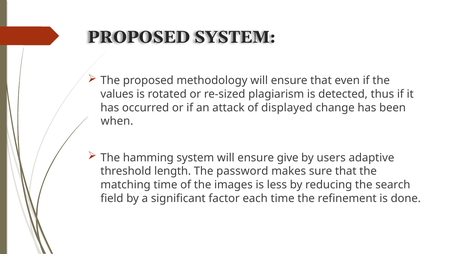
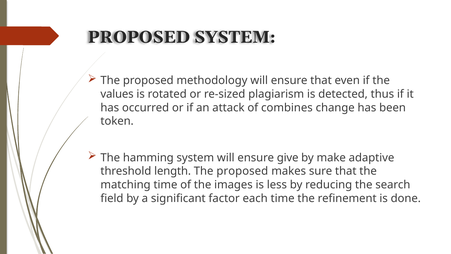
displayed: displayed -> combines (287, 107)
when: when -> token (117, 121)
users: users -> make (331, 157)
password: password -> proposed (242, 171)
